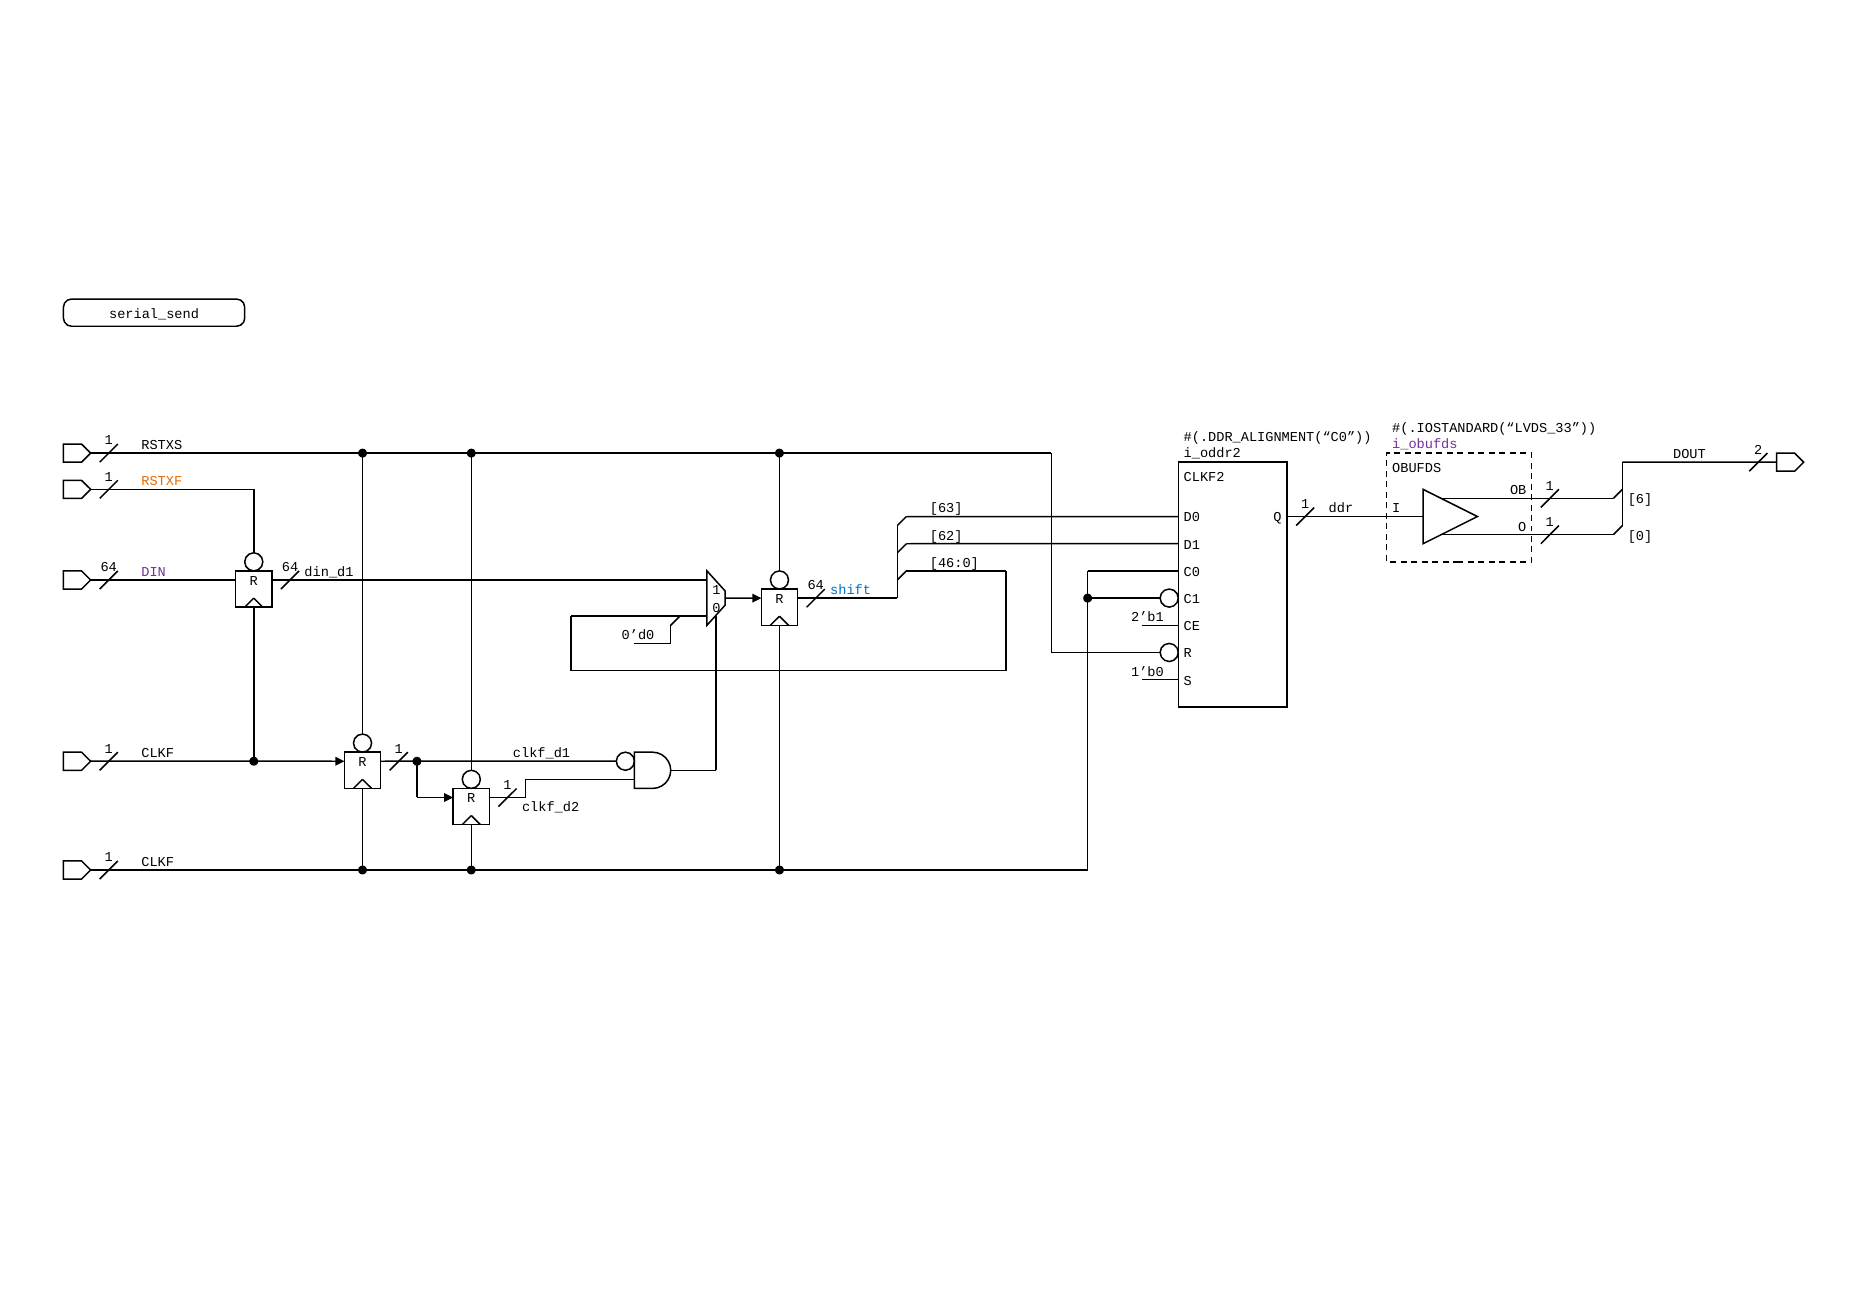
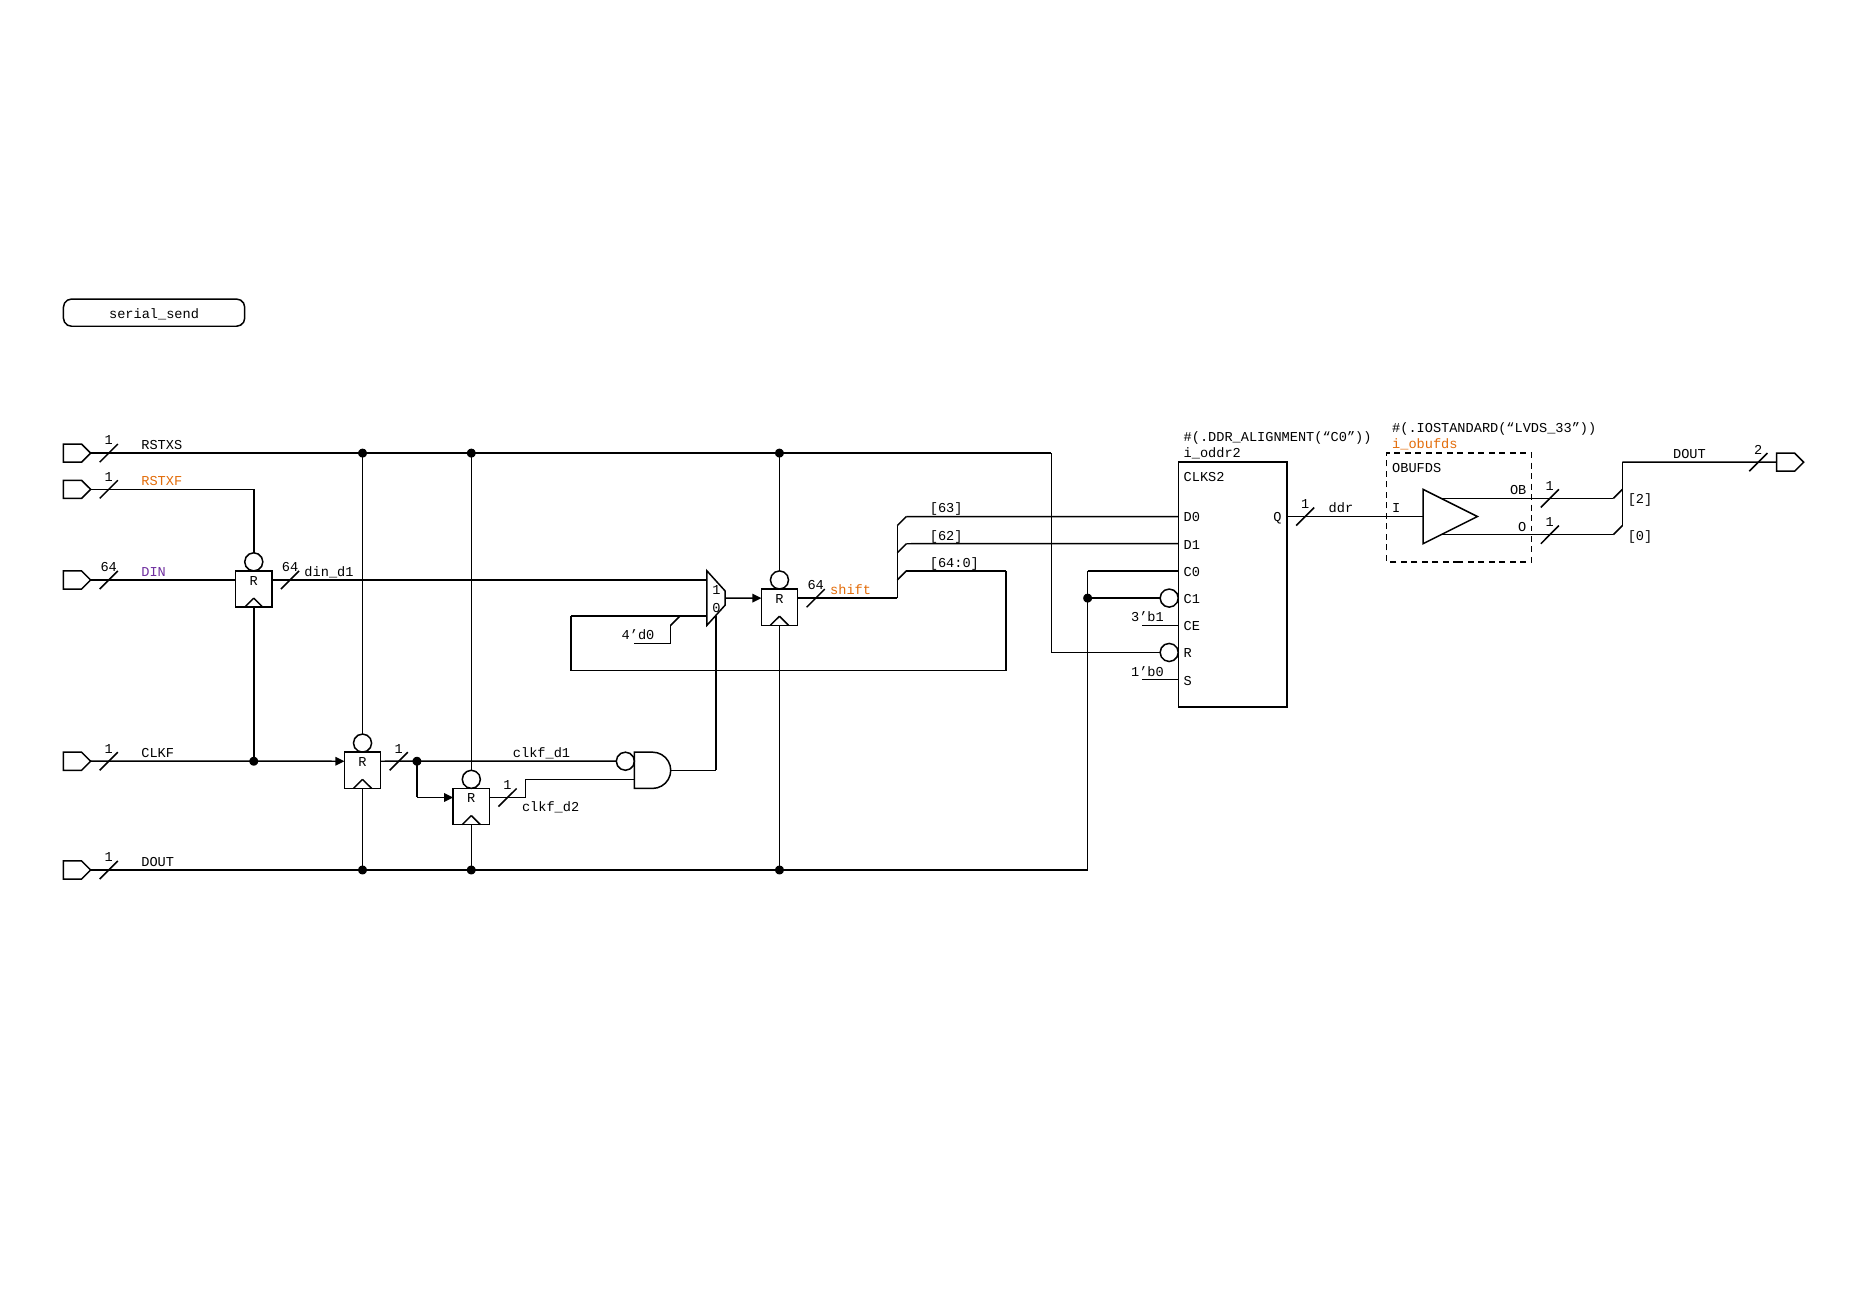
i_obufds colour: purple -> orange (1425, 444)
CLKF2: CLKF2 -> CLKS2 (1204, 477)
6: 6 -> 2 (1640, 499)
46:0: 46:0 -> 64:0 (954, 563)
shift colour: blue -> orange (851, 590)
2’b1: 2’b1 -> 3’b1 (1147, 617)
0’d0: 0’d0 -> 4’d0 (638, 635)
CLKF: CLKF -> DOUT (158, 862)
